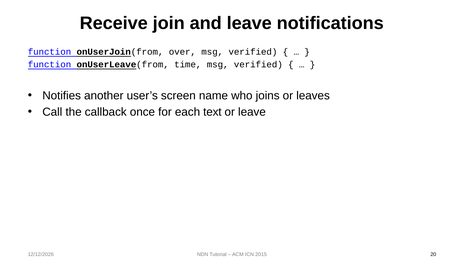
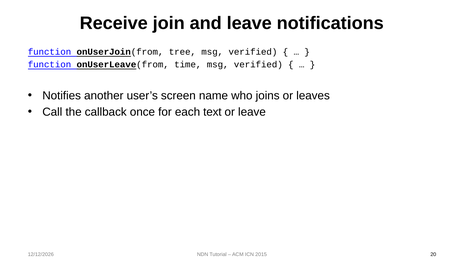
over: over -> tree (182, 52)
